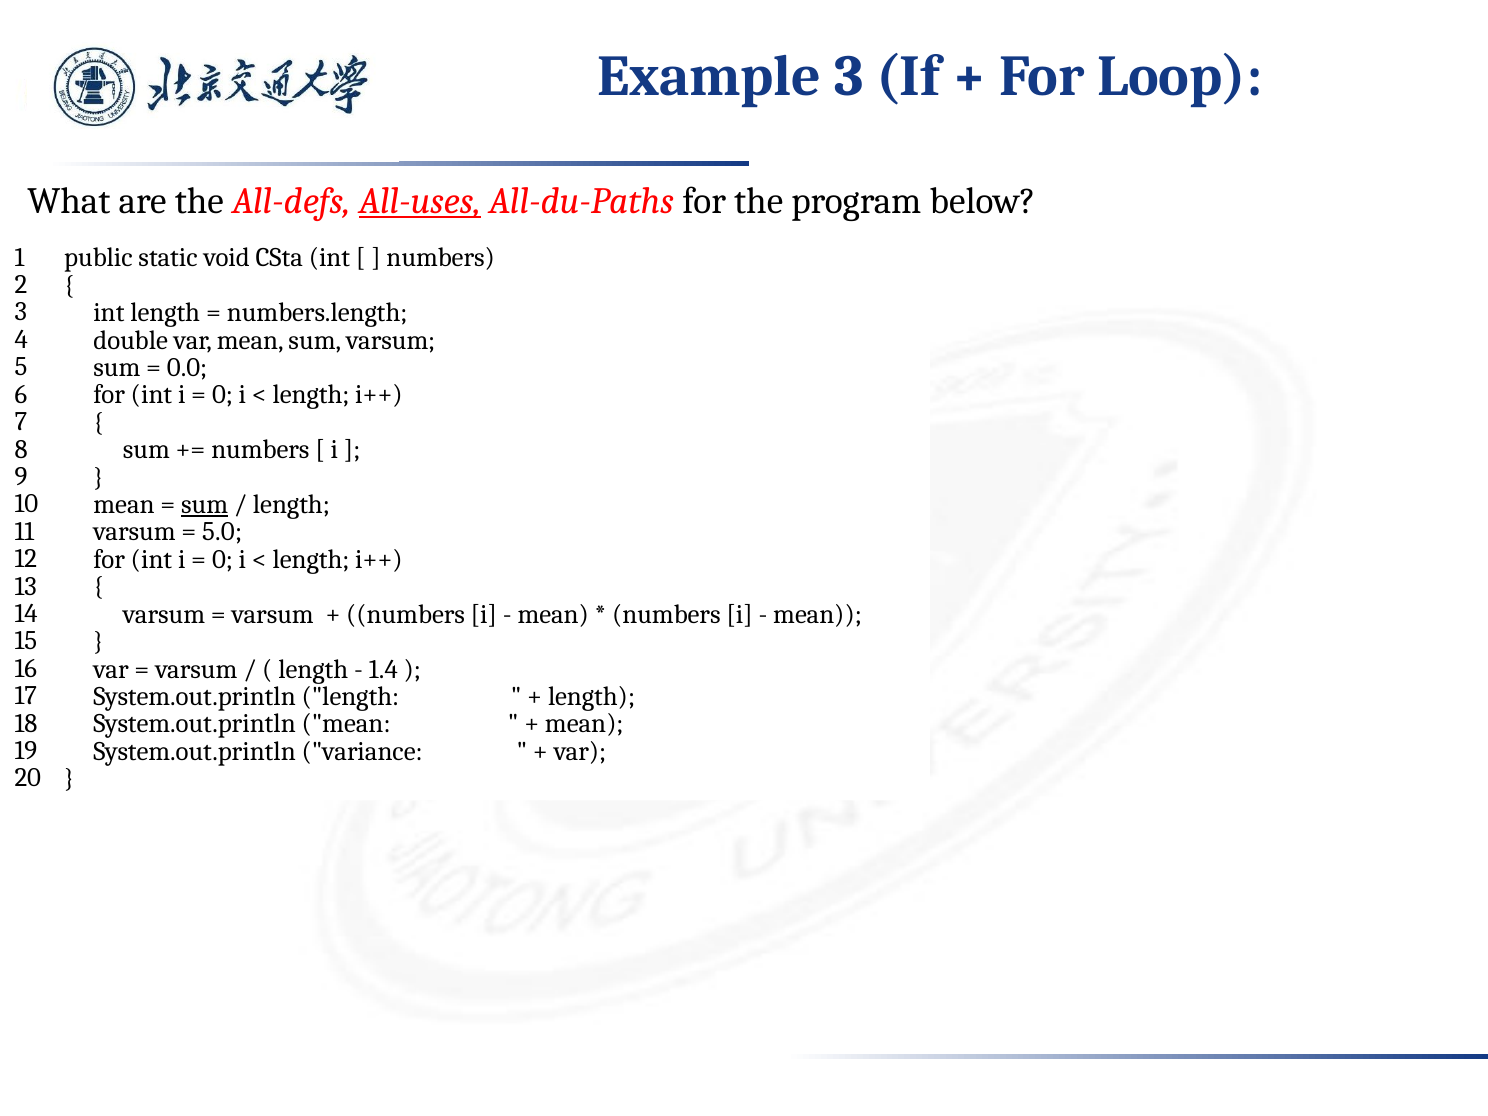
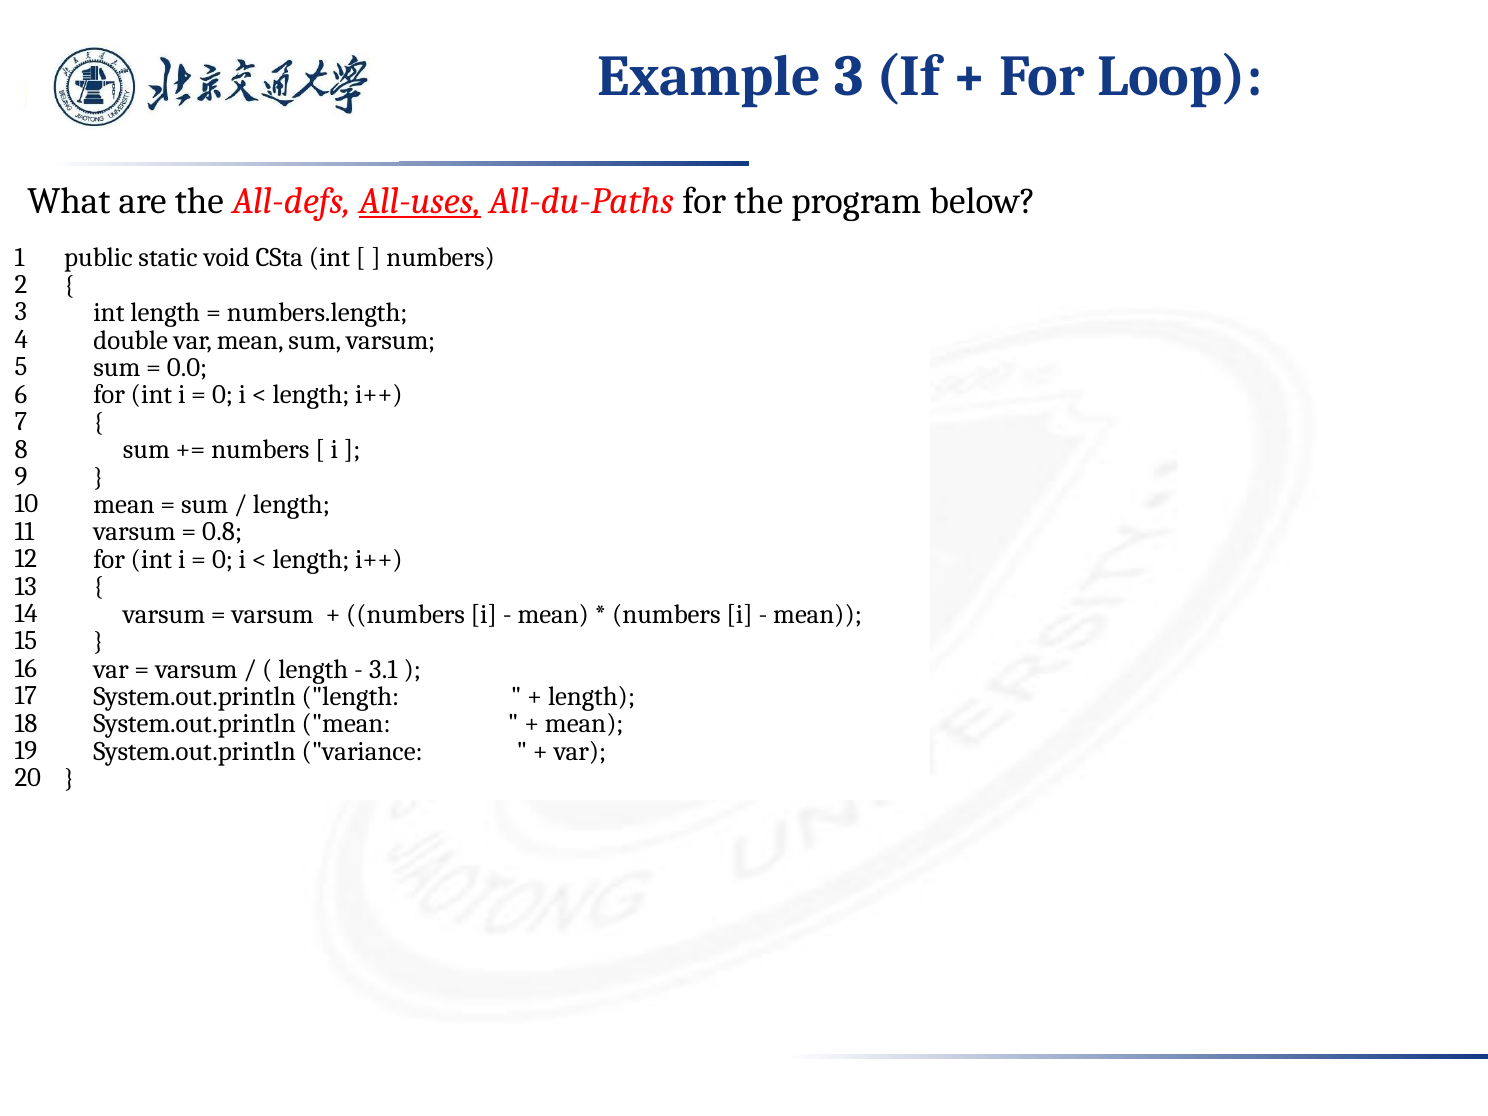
sum underline: present -> none (205, 505)
5.0: 5.0 -> 0.8 (222, 532)
1.4: 1.4 -> 3.1 (383, 669)
